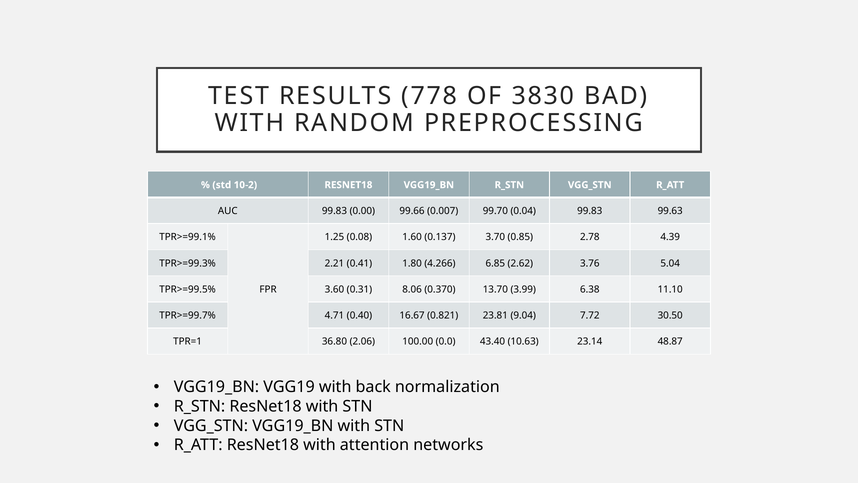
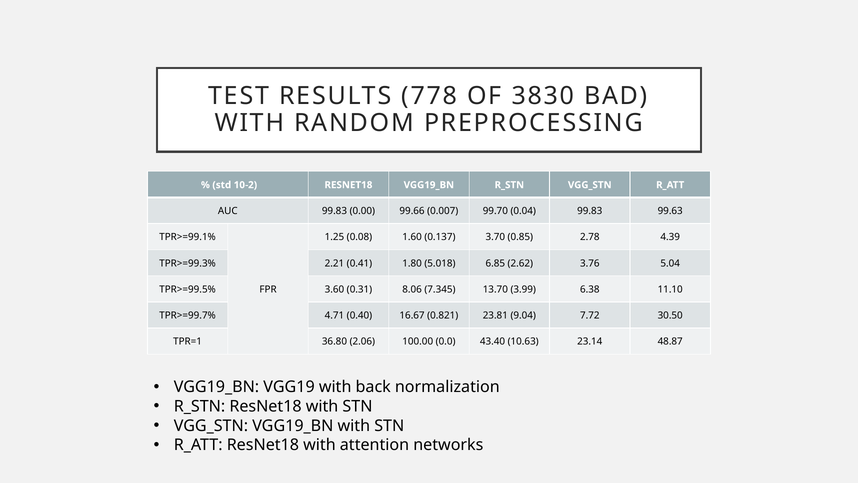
4.266: 4.266 -> 5.018 (440, 263)
0.370: 0.370 -> 7.345 (440, 289)
